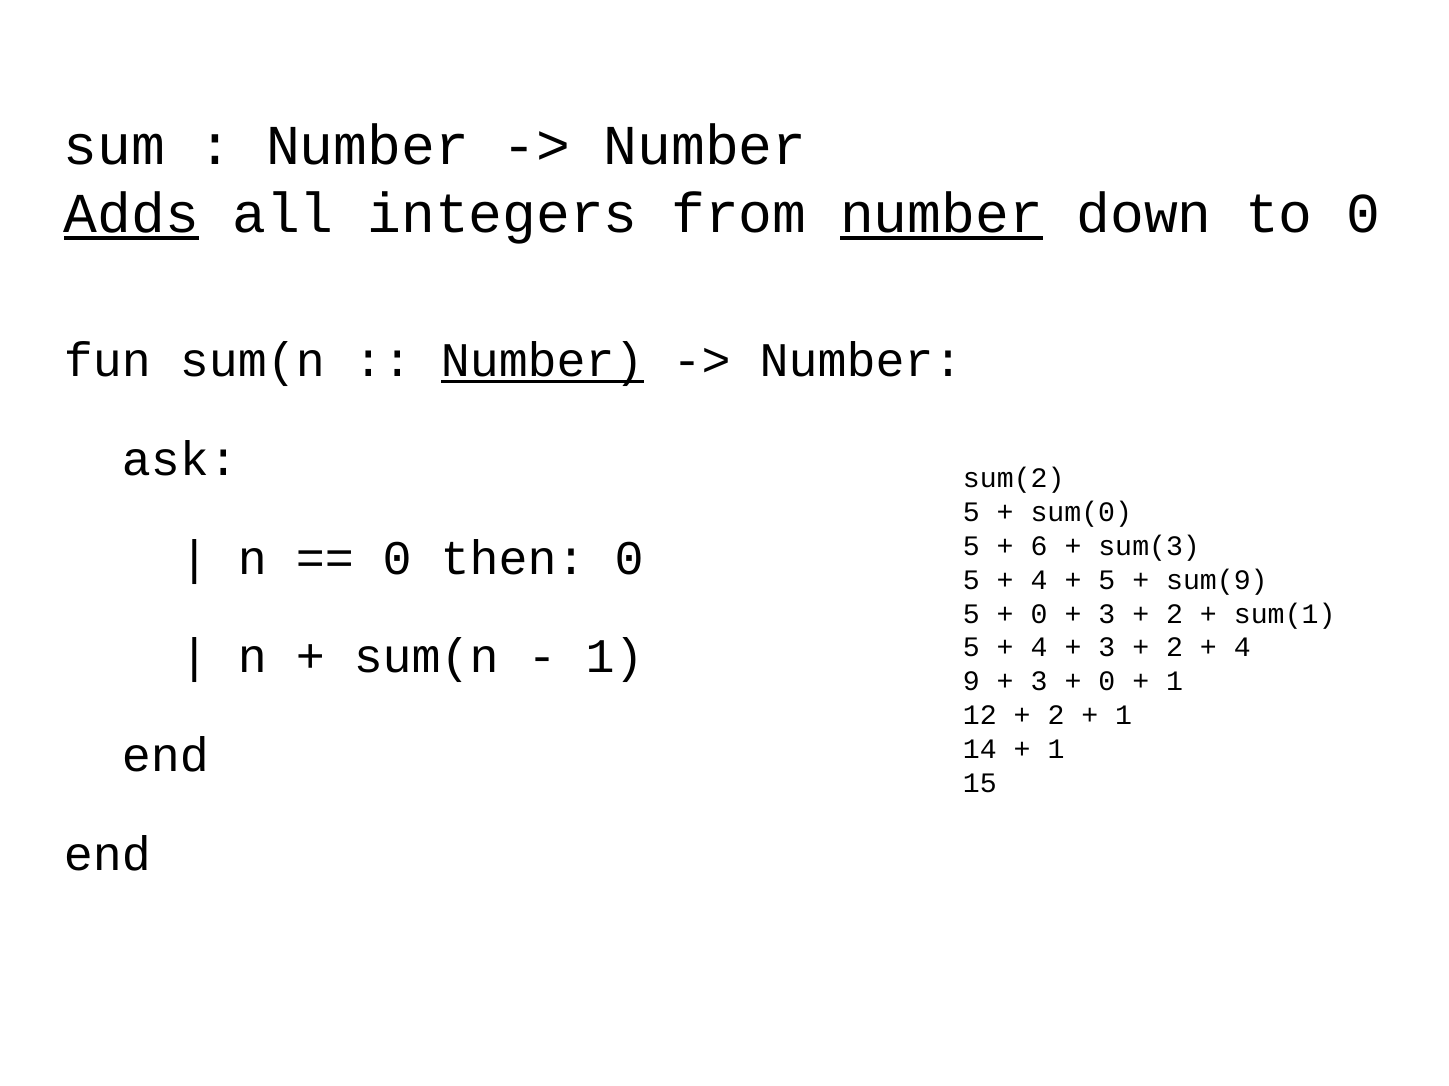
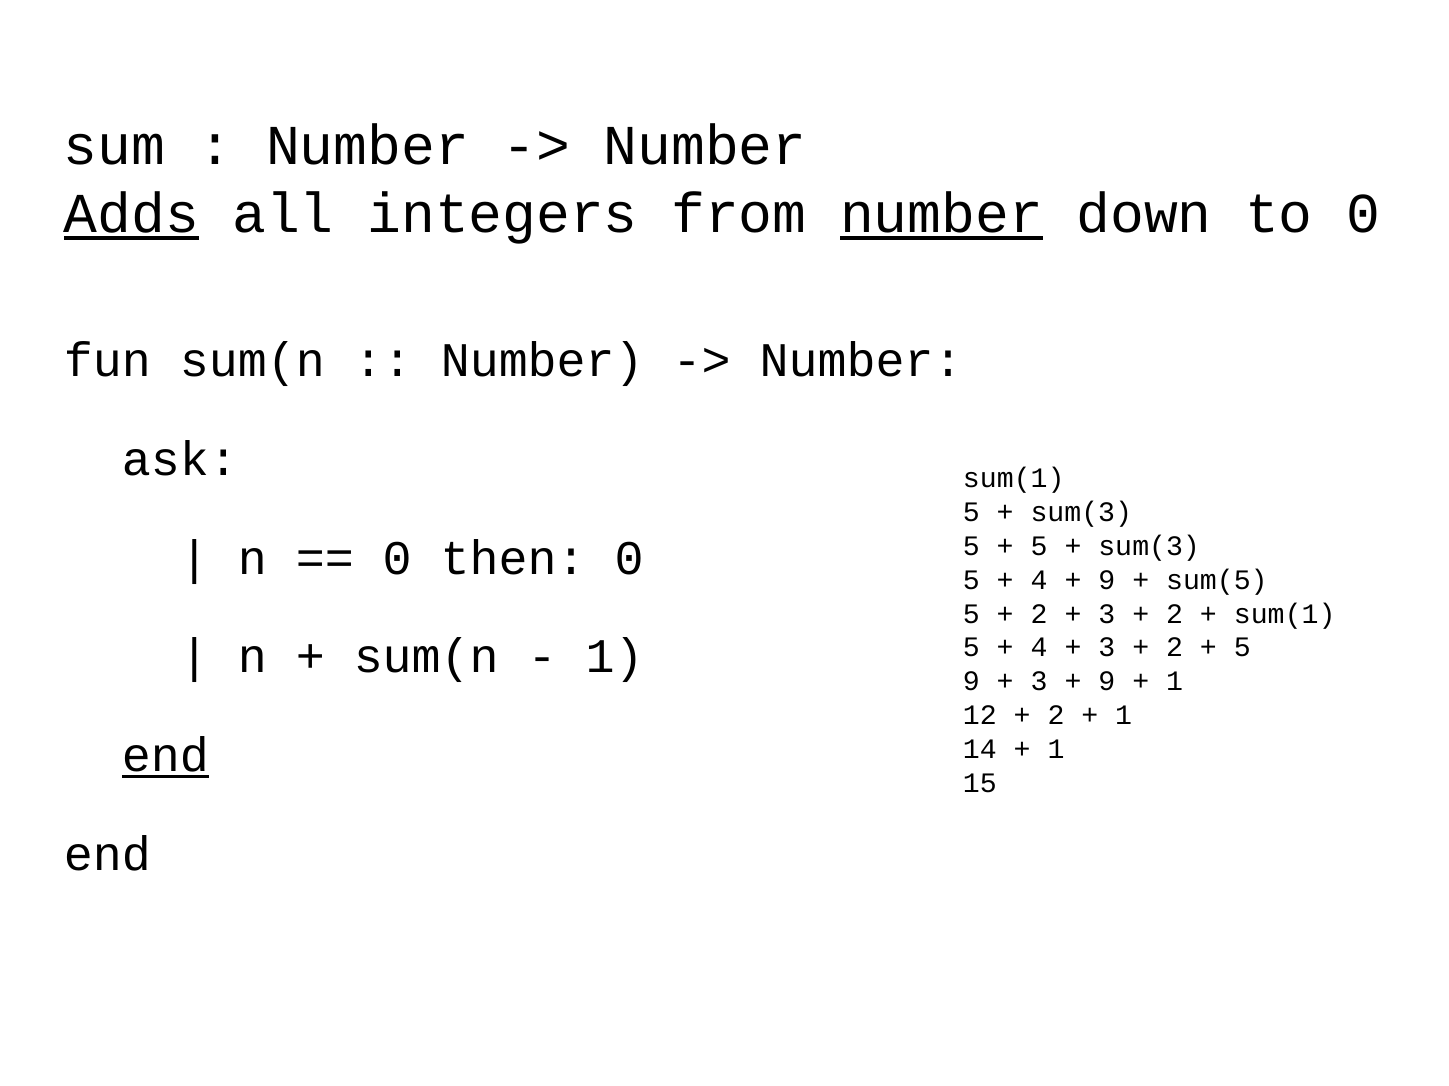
Number underline: present -> none (542, 361)
sum(2: sum(2 -> sum(1 (1014, 479)
sum(0: sum(0 -> sum(3 (1081, 513)
6: 6 -> 5 (1039, 547)
5: 5 -> 9 (1107, 580)
sum(9: sum(9 -> sum(5 (1217, 580)
0: 0 -> 2 (1039, 614)
4: 4 -> 5 (1242, 648)
0: 0 -> 9 (1107, 682)
end underline: none -> present (165, 756)
